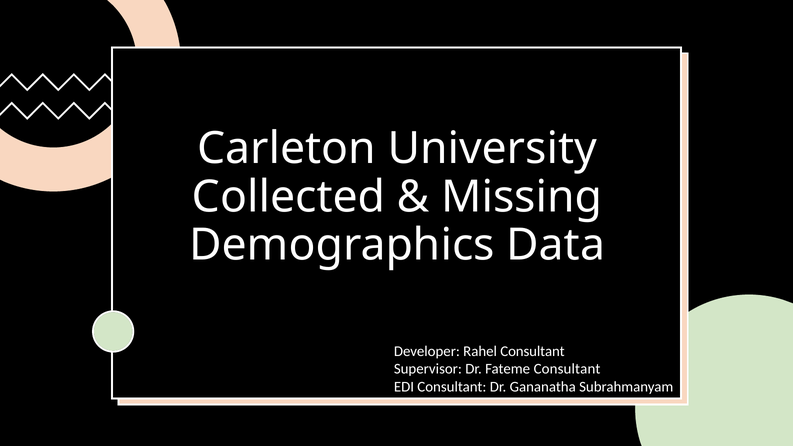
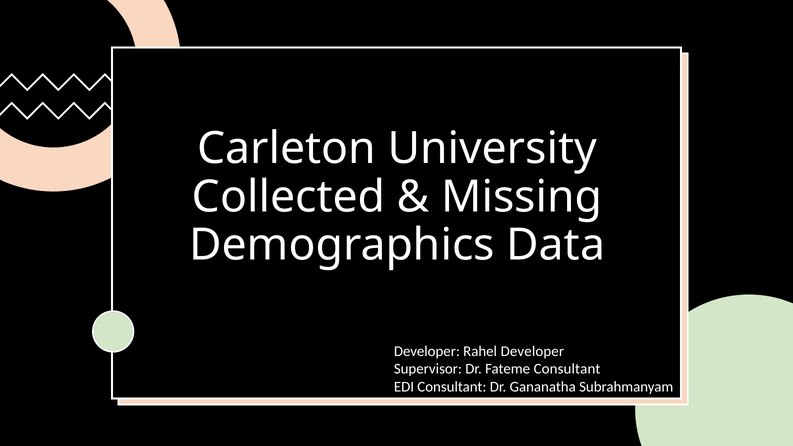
Rahel Consultant: Consultant -> Developer (532, 351)
